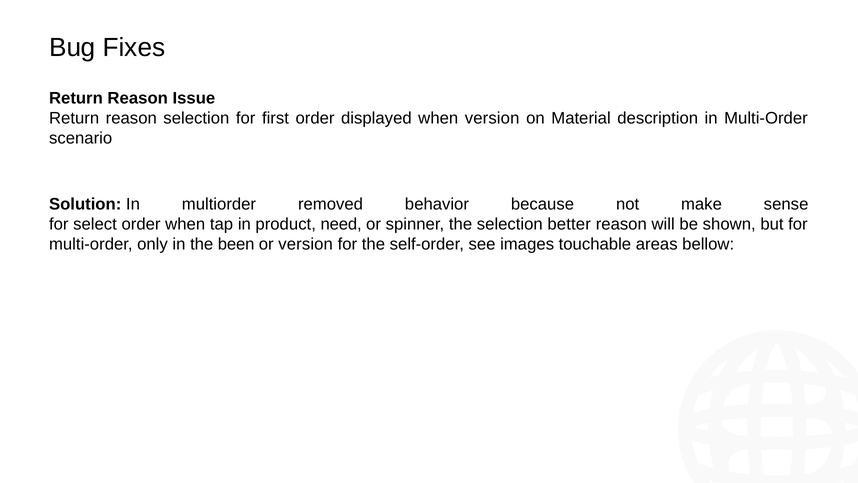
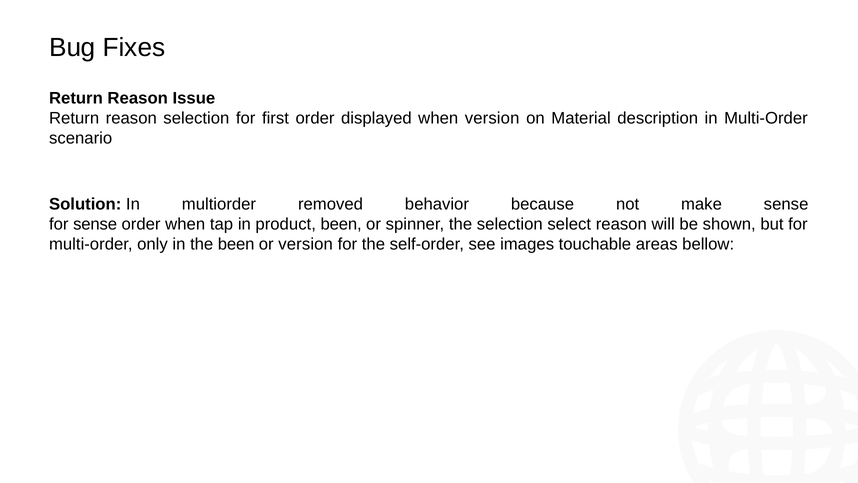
for select: select -> sense (95, 224)
product need: need -> been (341, 224)
better: better -> select (569, 224)
